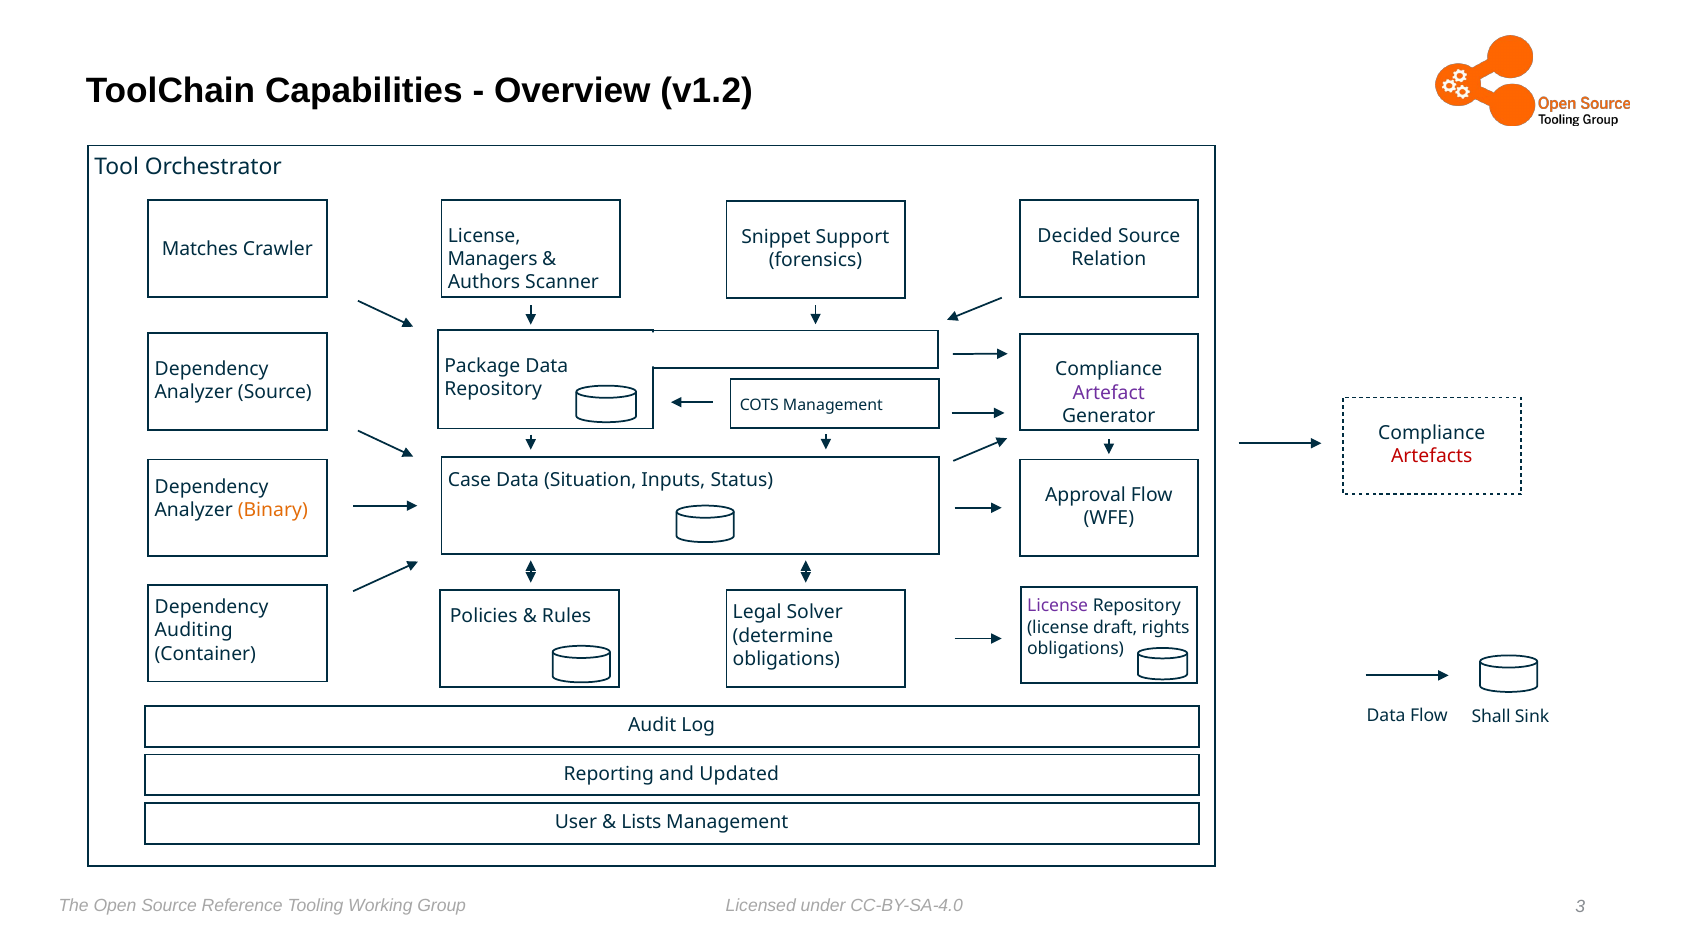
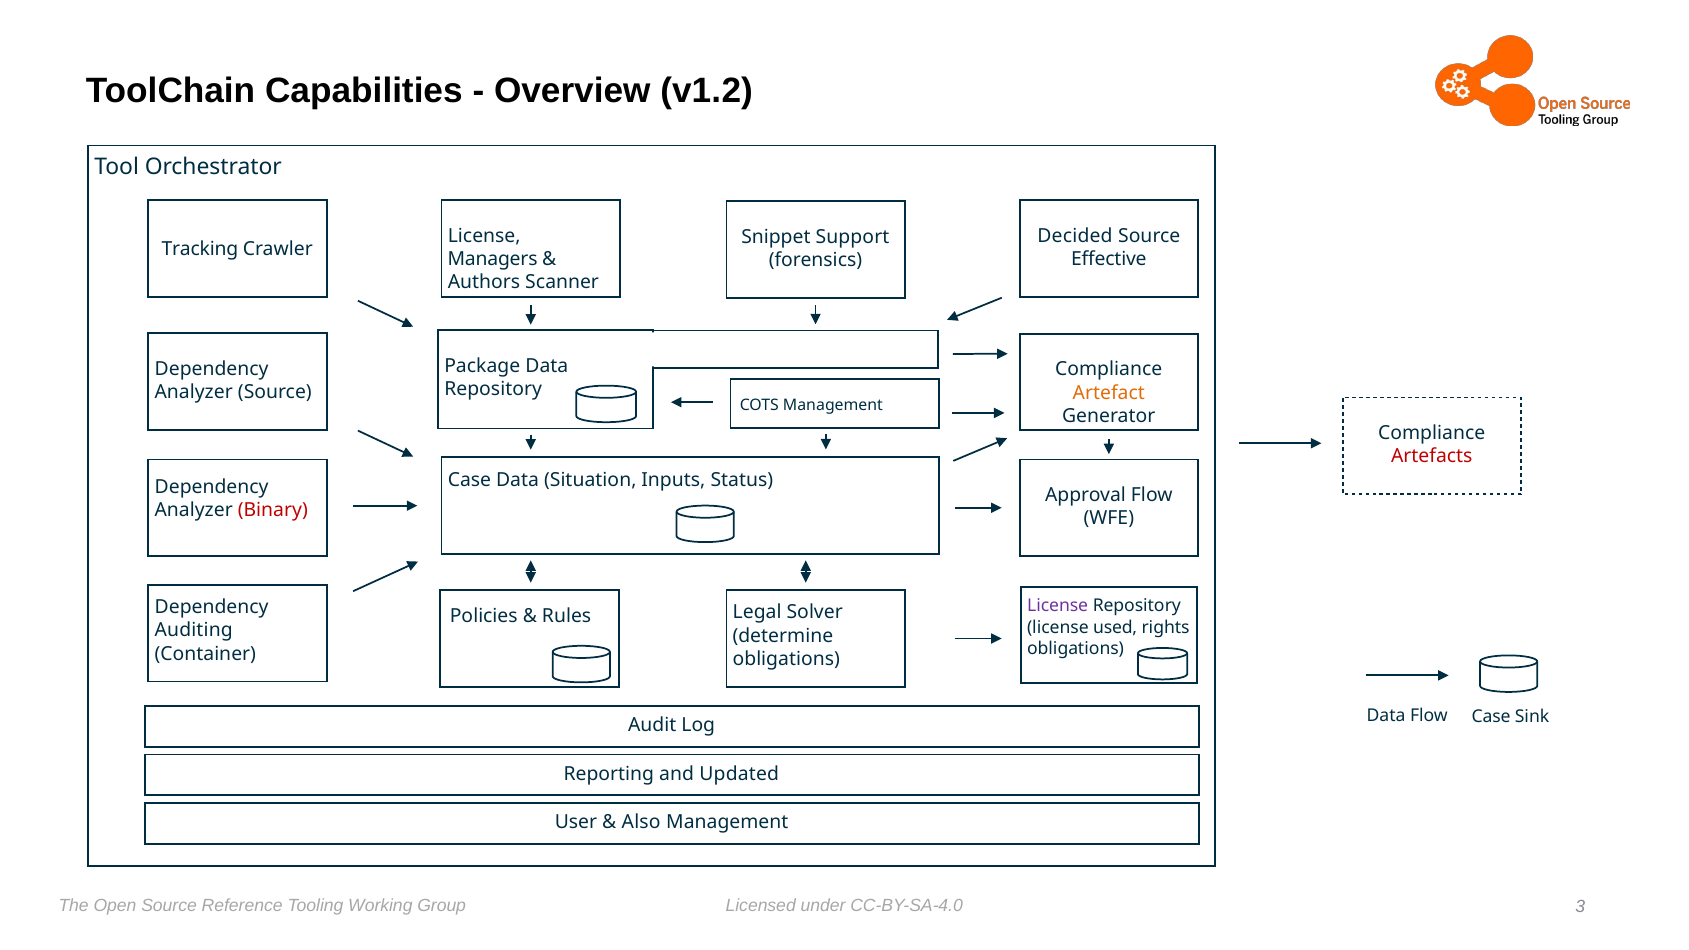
Matches: Matches -> Tracking (200, 249)
Relation: Relation -> Effective (1109, 259)
Artefact colour: purple -> orange (1109, 393)
Binary colour: orange -> red (273, 511)
draft: draft -> used (1115, 627)
Flow Shall: Shall -> Case (1491, 717)
Lists: Lists -> Also (641, 822)
